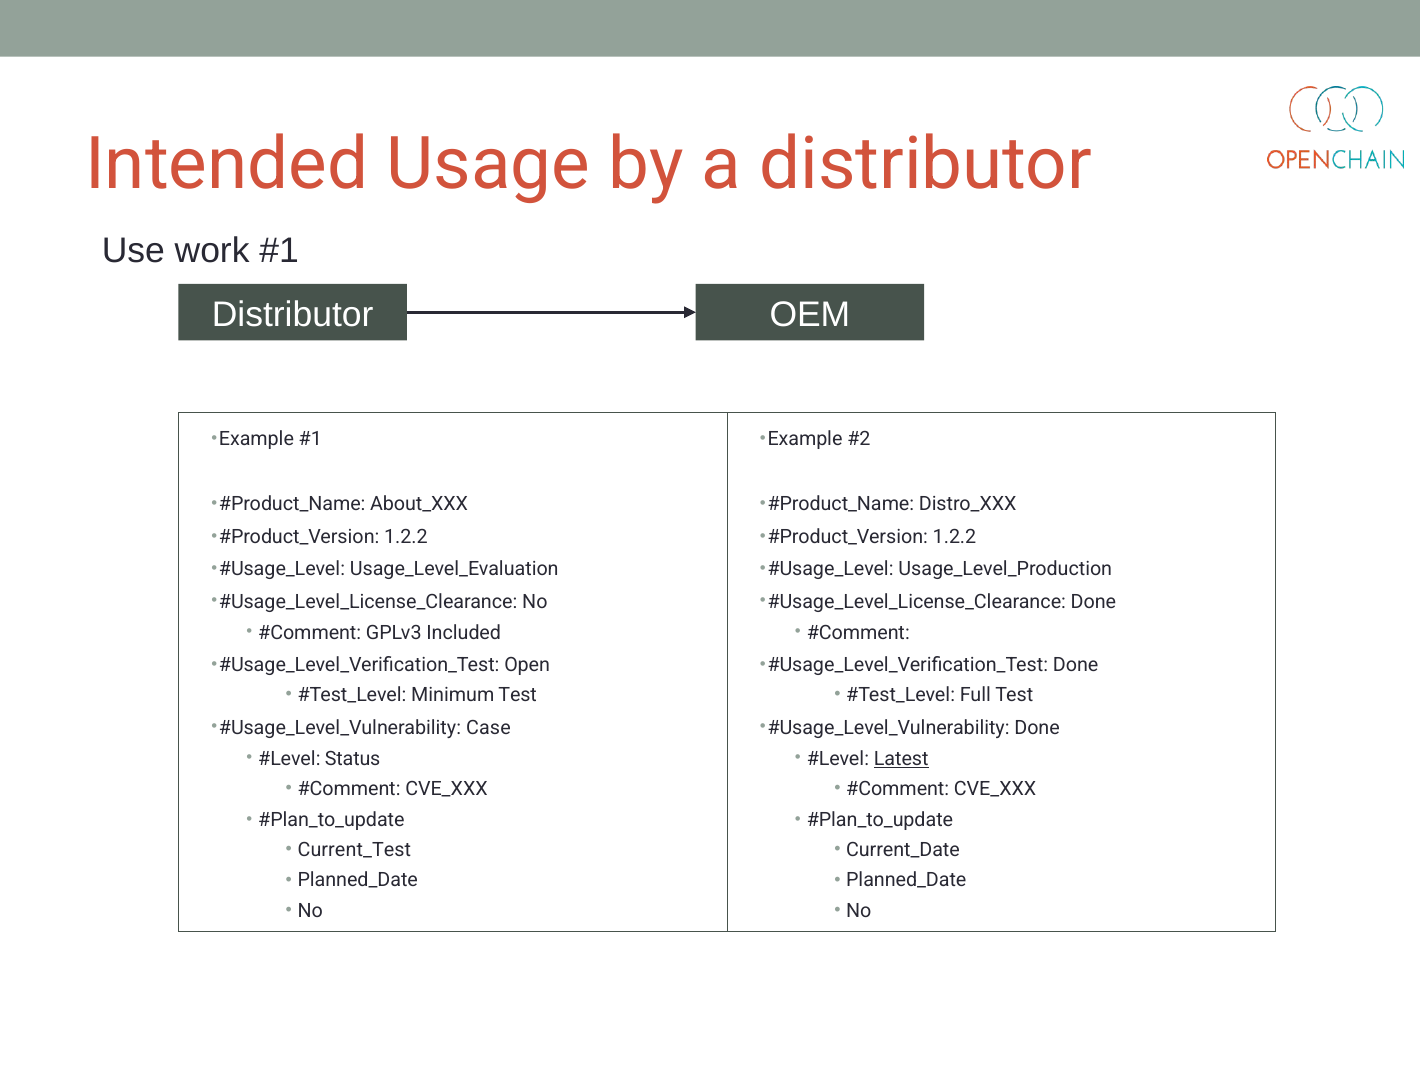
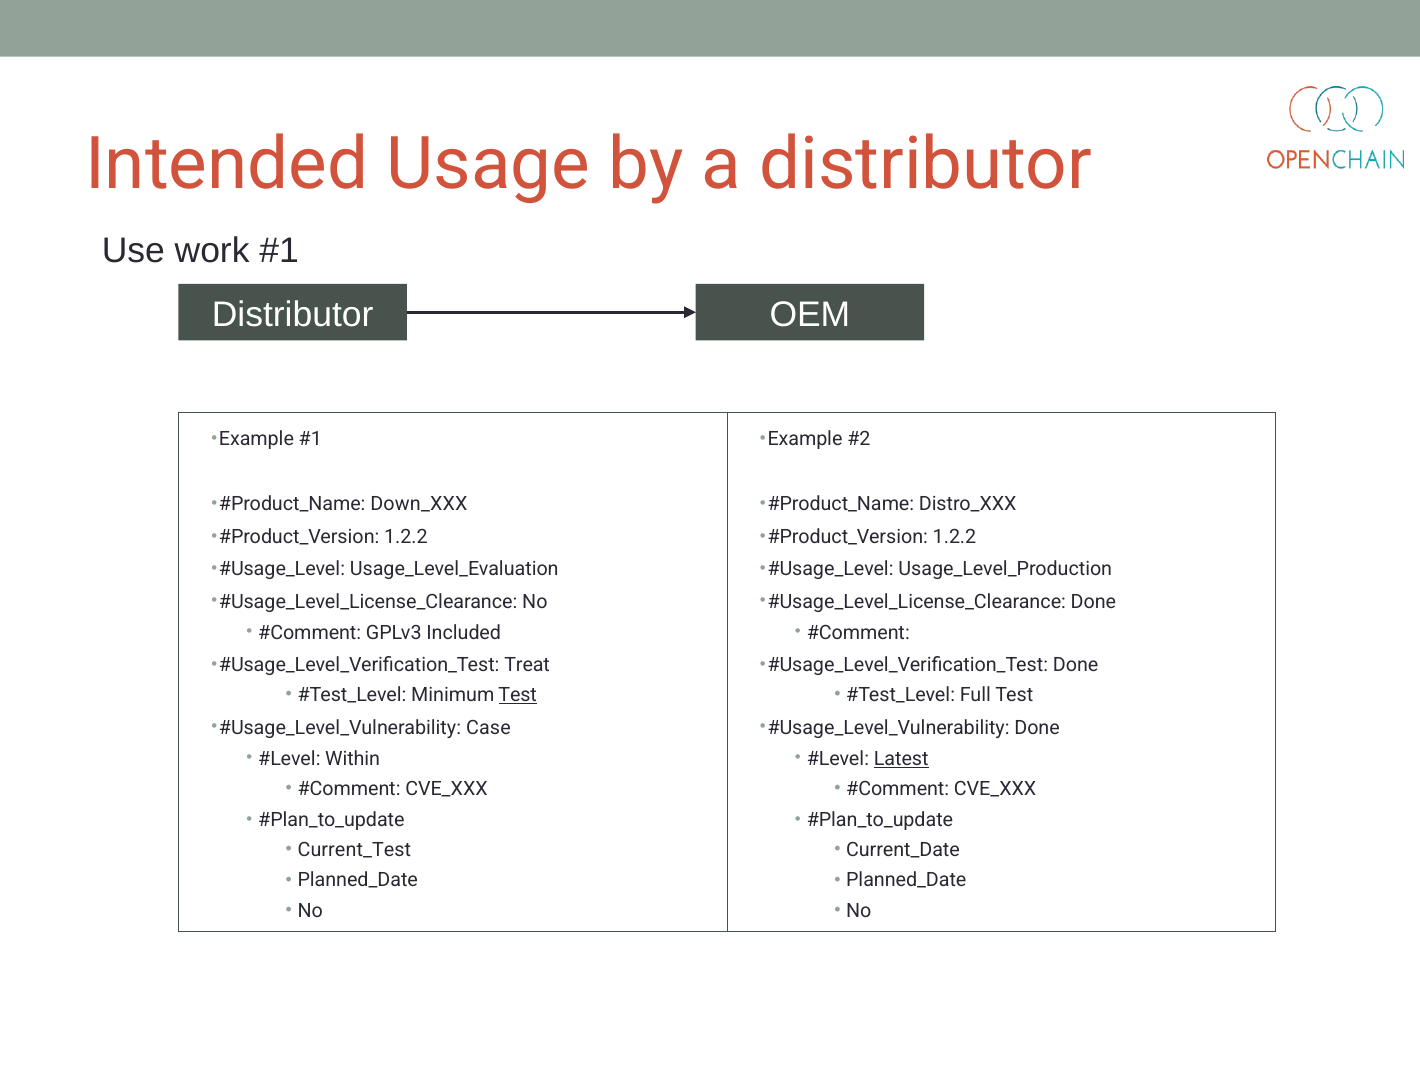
About_XXX: About_XXX -> Down_XXX (419, 504)
Open: Open -> Treat (527, 665)
Test underline: none -> present (518, 695)
Status: Status -> Within (353, 759)
